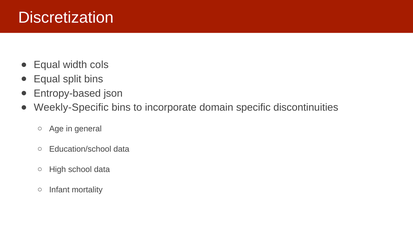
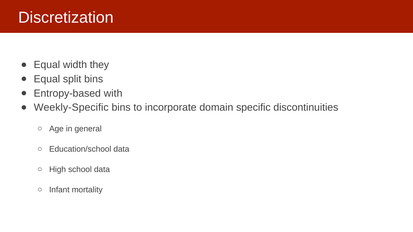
cols: cols -> they (99, 65)
json: json -> with (113, 93)
